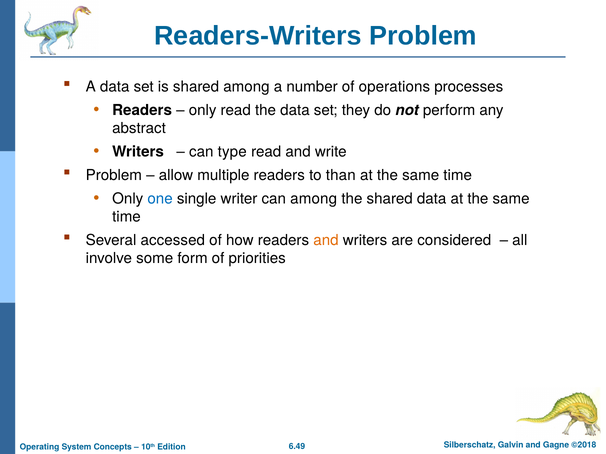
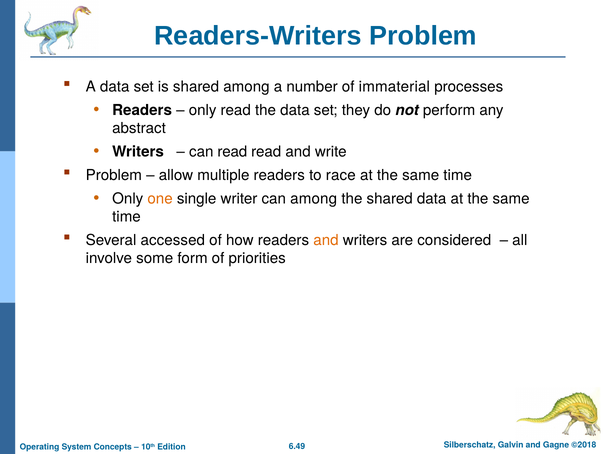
operations: operations -> immaterial (394, 87)
can type: type -> read (232, 152)
than: than -> race (341, 175)
one colour: blue -> orange (160, 199)
